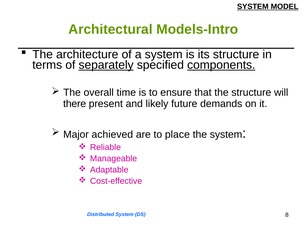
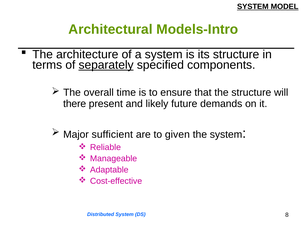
components underline: present -> none (221, 65)
achieved: achieved -> sufficient (112, 135)
place: place -> given (177, 135)
